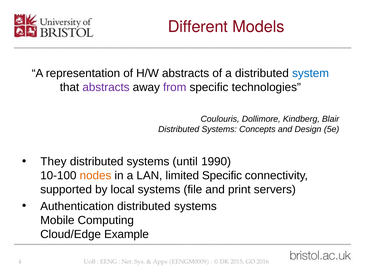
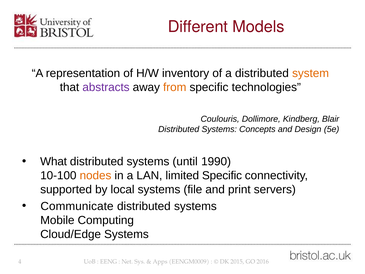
H/W abstracts: abstracts -> inventory (186, 73)
system colour: blue -> orange (311, 73)
from colour: purple -> orange (175, 87)
They: They -> What (54, 161)
Authentication: Authentication -> Communicate (77, 206)
Cloud/Edge Example: Example -> Systems (126, 234)
